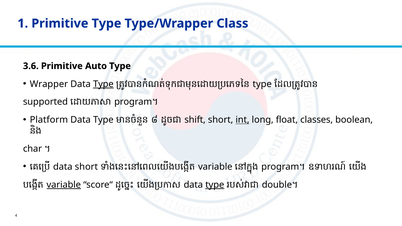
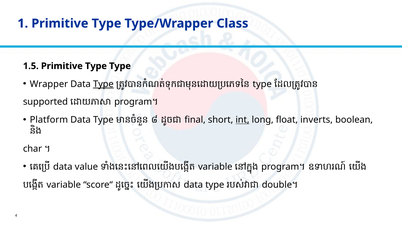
3.6: 3.6 -> 1.5 (31, 66)
Auto: Auto -> Type (96, 66)
shift: shift -> final (195, 120)
classes: classes -> inverts (317, 120)
data short: short -> value (86, 167)
variable underline: present -> none (64, 185)
type underline: present -> none (215, 185)
